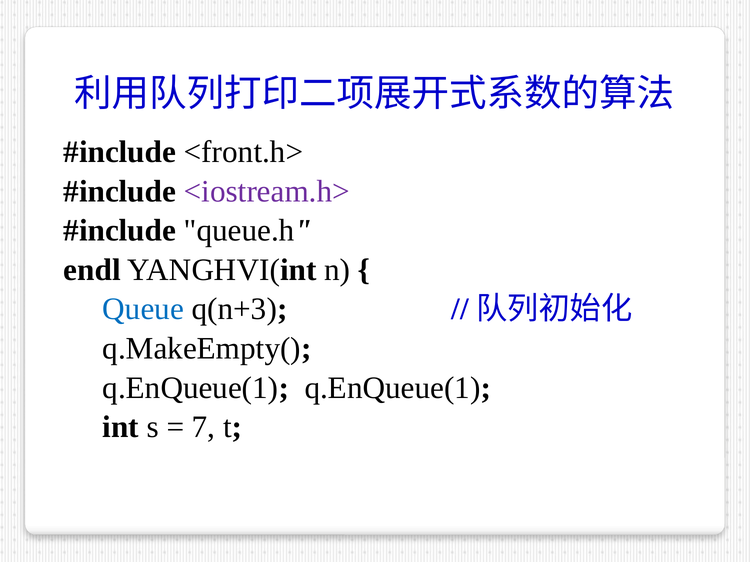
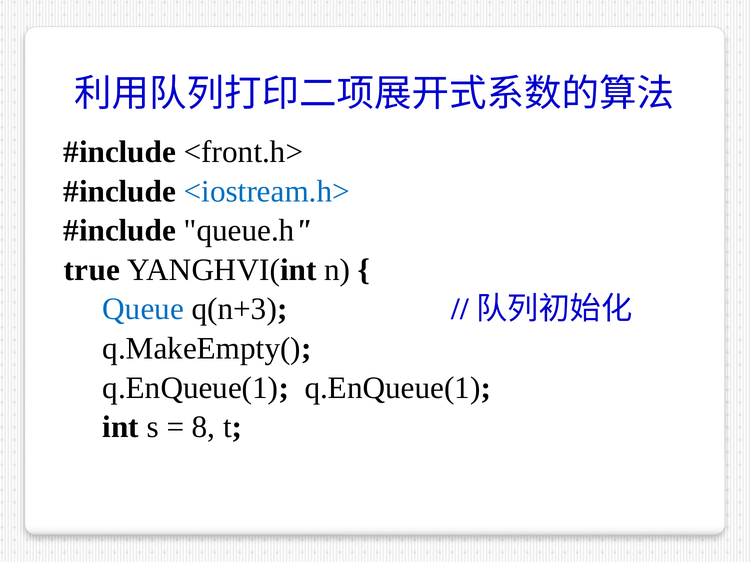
<iostream.h> colour: purple -> blue (267, 191)
endl: endl -> true (92, 270)
7: 7 -> 8 (204, 428)
